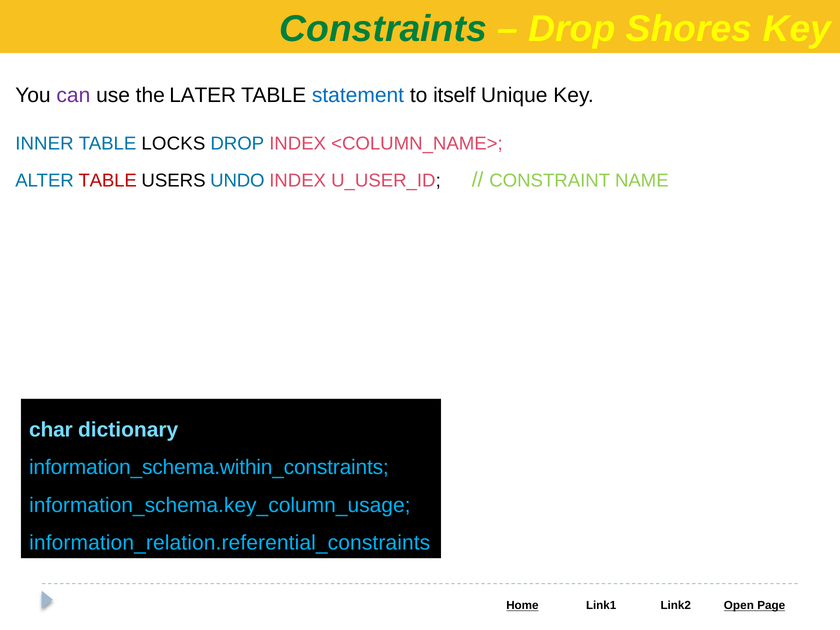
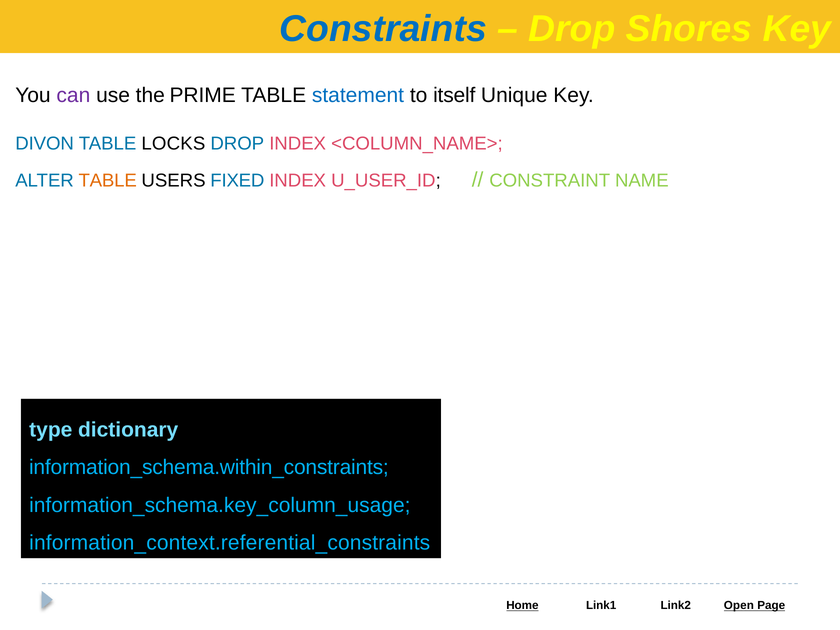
Constraints colour: green -> blue (383, 29)
LATER: LATER -> PRIME (203, 95)
INNER: INNER -> DIVON (45, 143)
TABLE colour: red -> orange (108, 181)
UNDO: UNDO -> FIXED (237, 181)
char: char -> type (51, 430)
information_relation.referential_constraints: information_relation.referential_constraints -> information_context.referential_constraints (230, 543)
